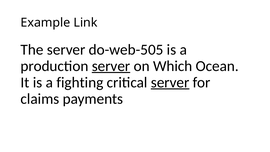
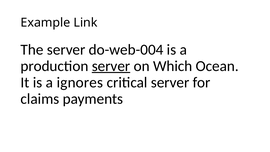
do-web-505: do-web-505 -> do-web-004 (126, 50)
fighting: fighting -> ignores (80, 82)
server underline: present -> none (170, 82)
